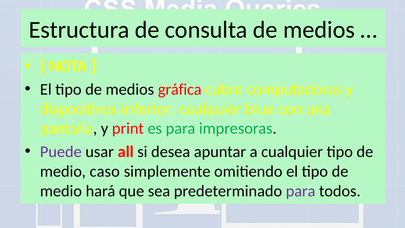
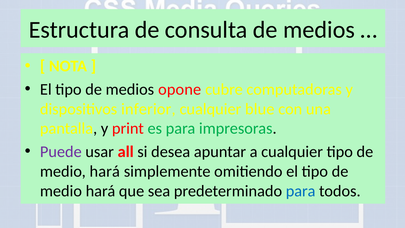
gráfica: gráfica -> opone (180, 89)
caso: caso -> hará (105, 171)
para colour: purple -> blue (301, 191)
